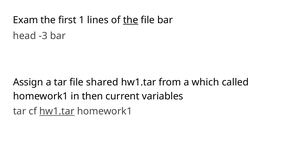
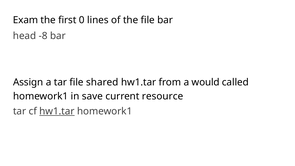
1: 1 -> 0 (82, 20)
the underline: present -> none (131, 20)
-3: -3 -> -8 (43, 36)
which: which -> would (206, 82)
then: then -> save (92, 96)
variables: variables -> resource (163, 96)
